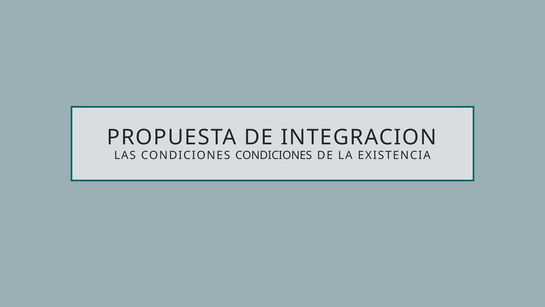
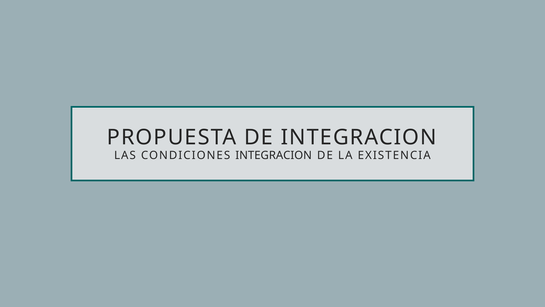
CONDICIONES CONDICIONES: CONDICIONES -> INTEGRACION (274, 155)
